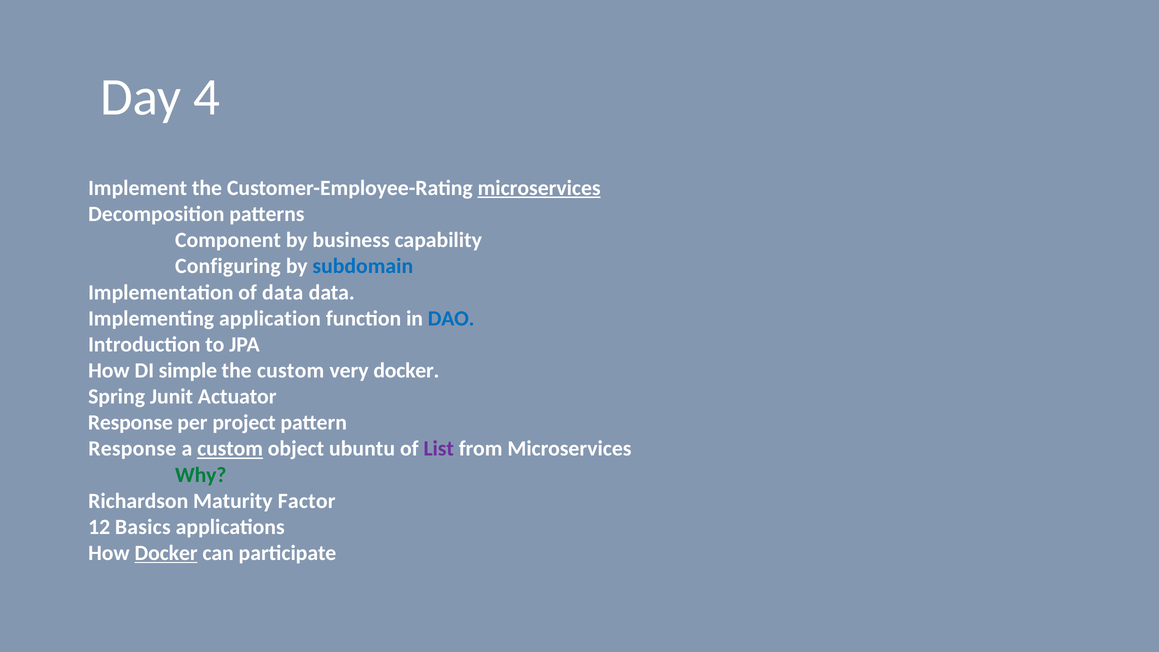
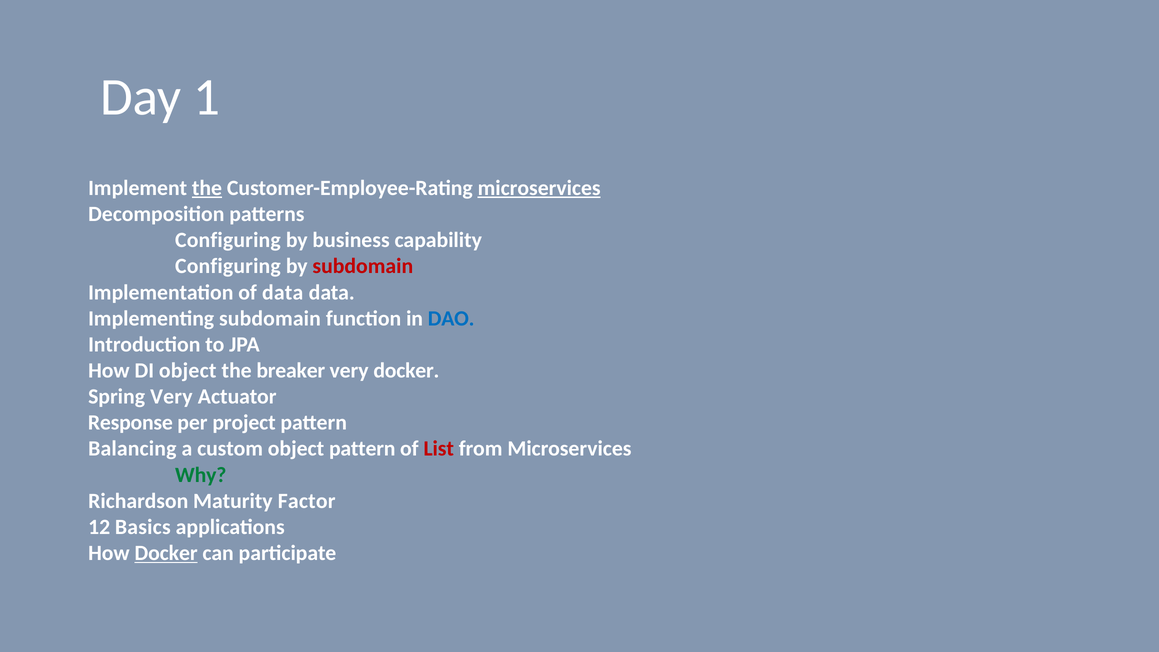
4: 4 -> 1 (207, 97)
the underline: none -> present (207, 188)
Component: Component -> Configuring (228, 240)
subdomain colour: blue -> red (363, 266)
Implementing application: application -> subdomain (270, 318)
DI simple: simple -> object (188, 371)
the custom: custom -> breaker (291, 371)
Spring Junit: Junit -> Very (171, 397)
Response: Response -> Balancing (132, 449)
custom underline: present -> none (230, 449)
object ubuntu: ubuntu -> pattern (362, 449)
List colour: purple -> red (439, 449)
